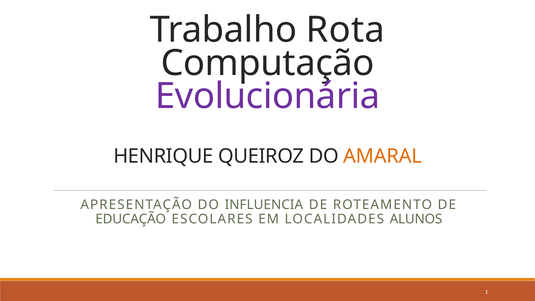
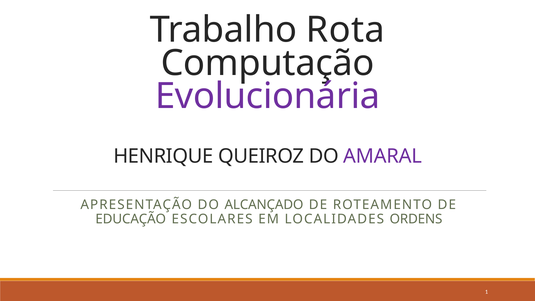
AMARAL colour: orange -> purple (383, 156)
INFLUENCIA: INFLUENCIA -> ALCANÇADO (264, 205)
ALUNOS: ALUNOS -> ORDENS (416, 219)
